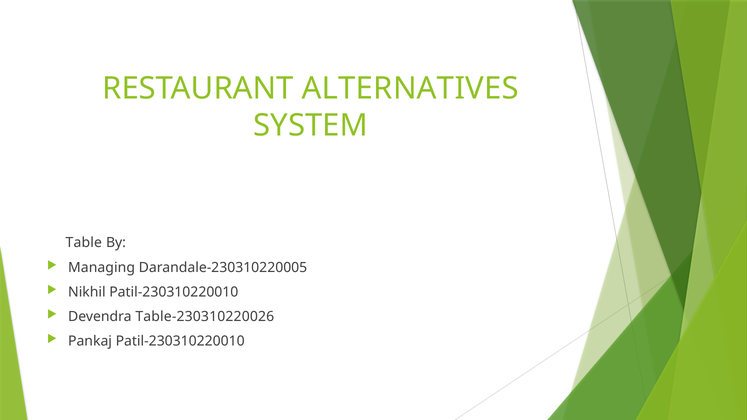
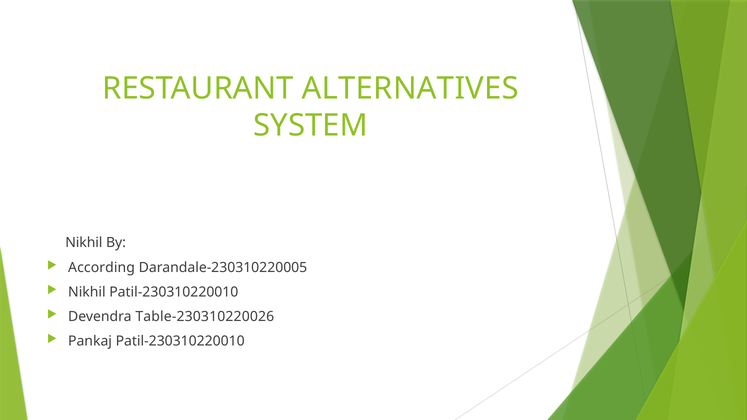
Table: Table -> Nikhil (84, 243)
Managing: Managing -> According (102, 268)
